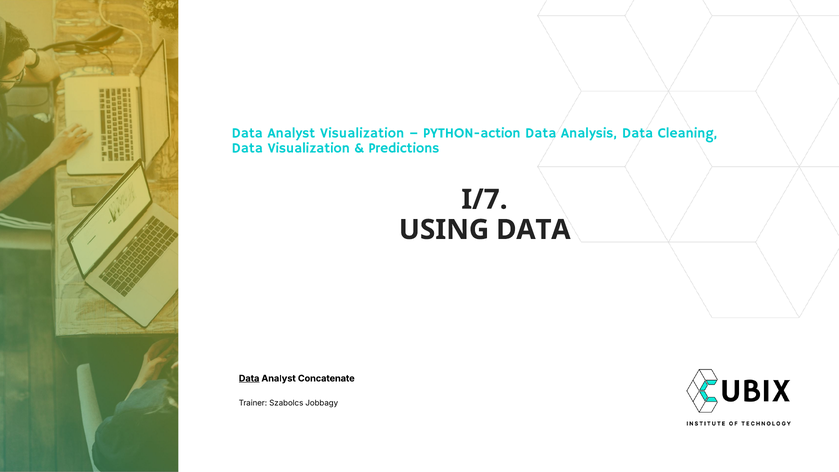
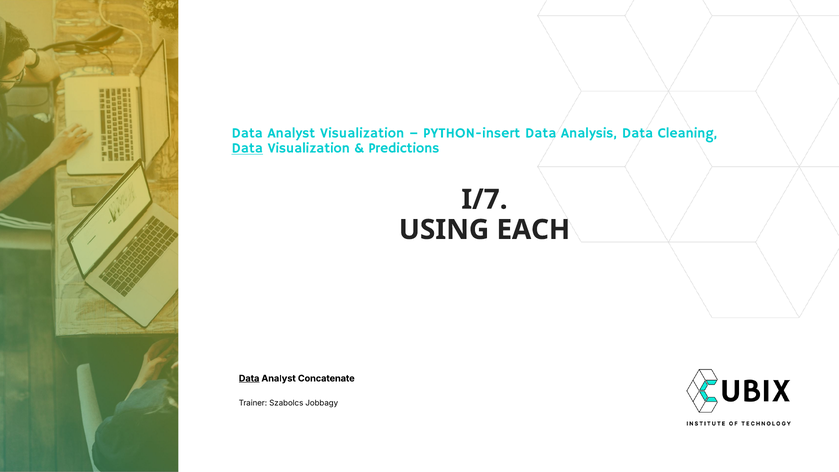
PYTHON-action: PYTHON-action -> PYTHON-insert (472, 133)
Data underline: none -> present (247, 148)
USING DATA: DATA -> EACH (533, 230)
